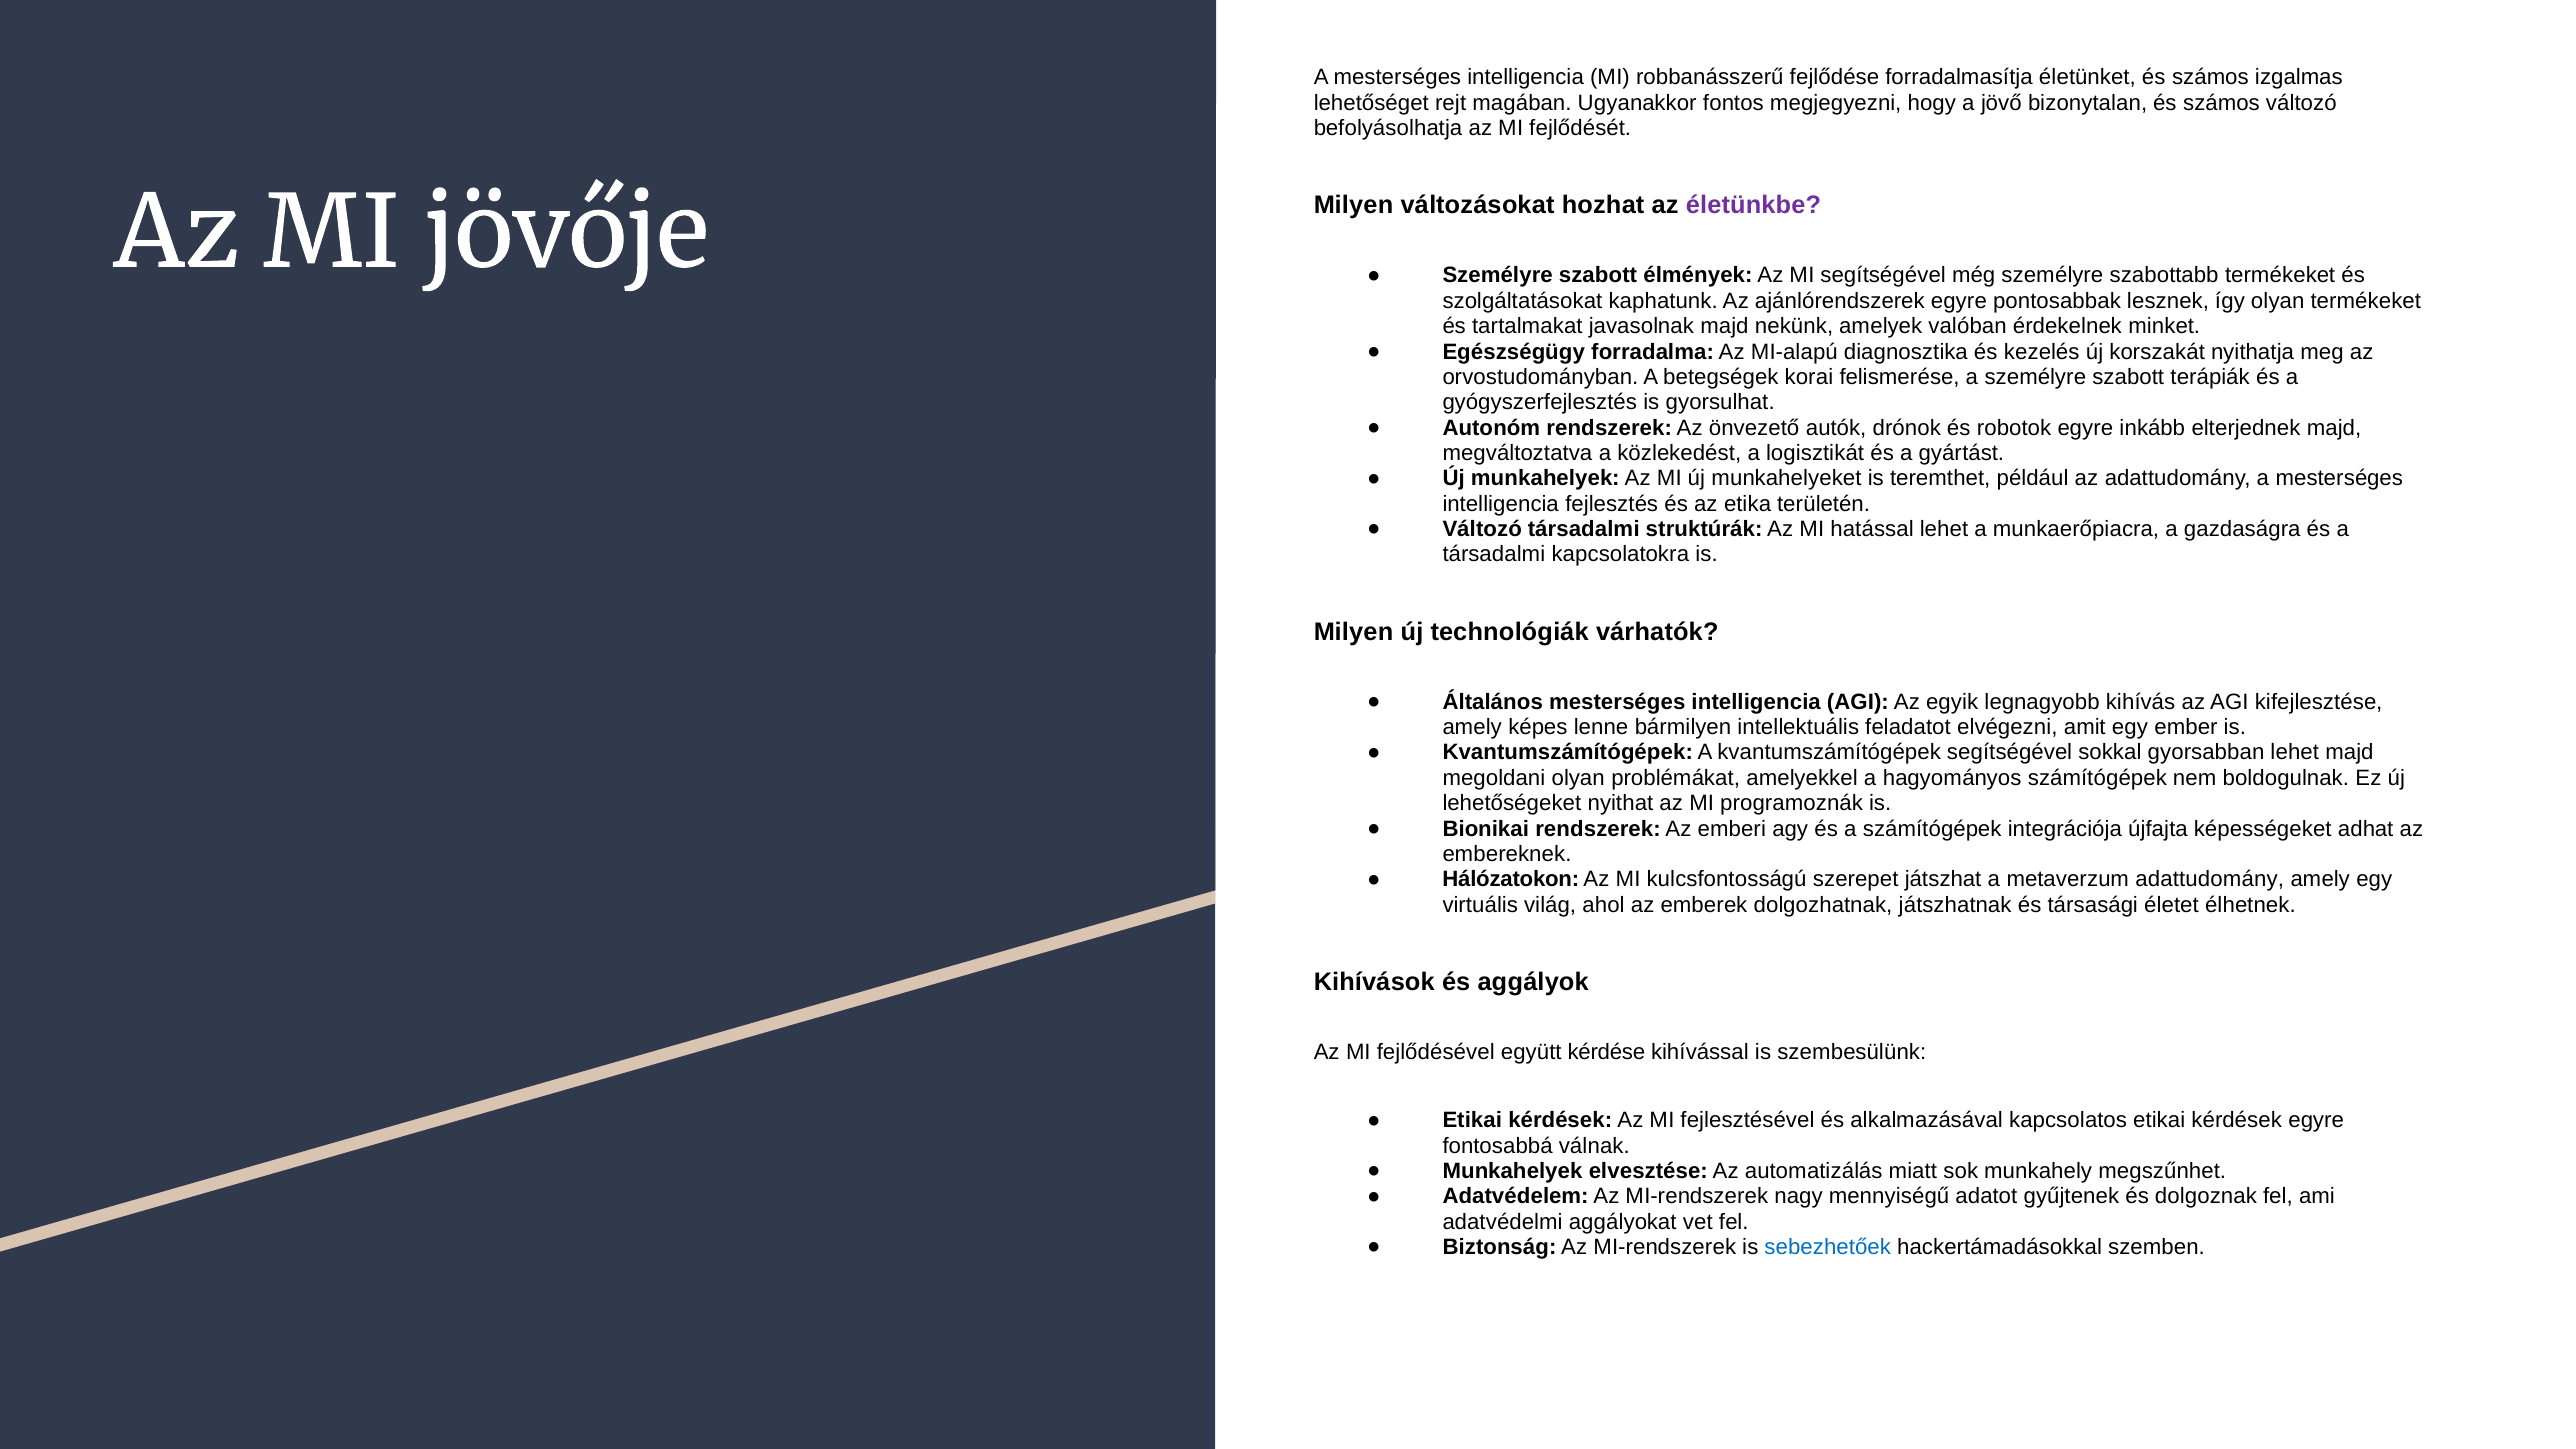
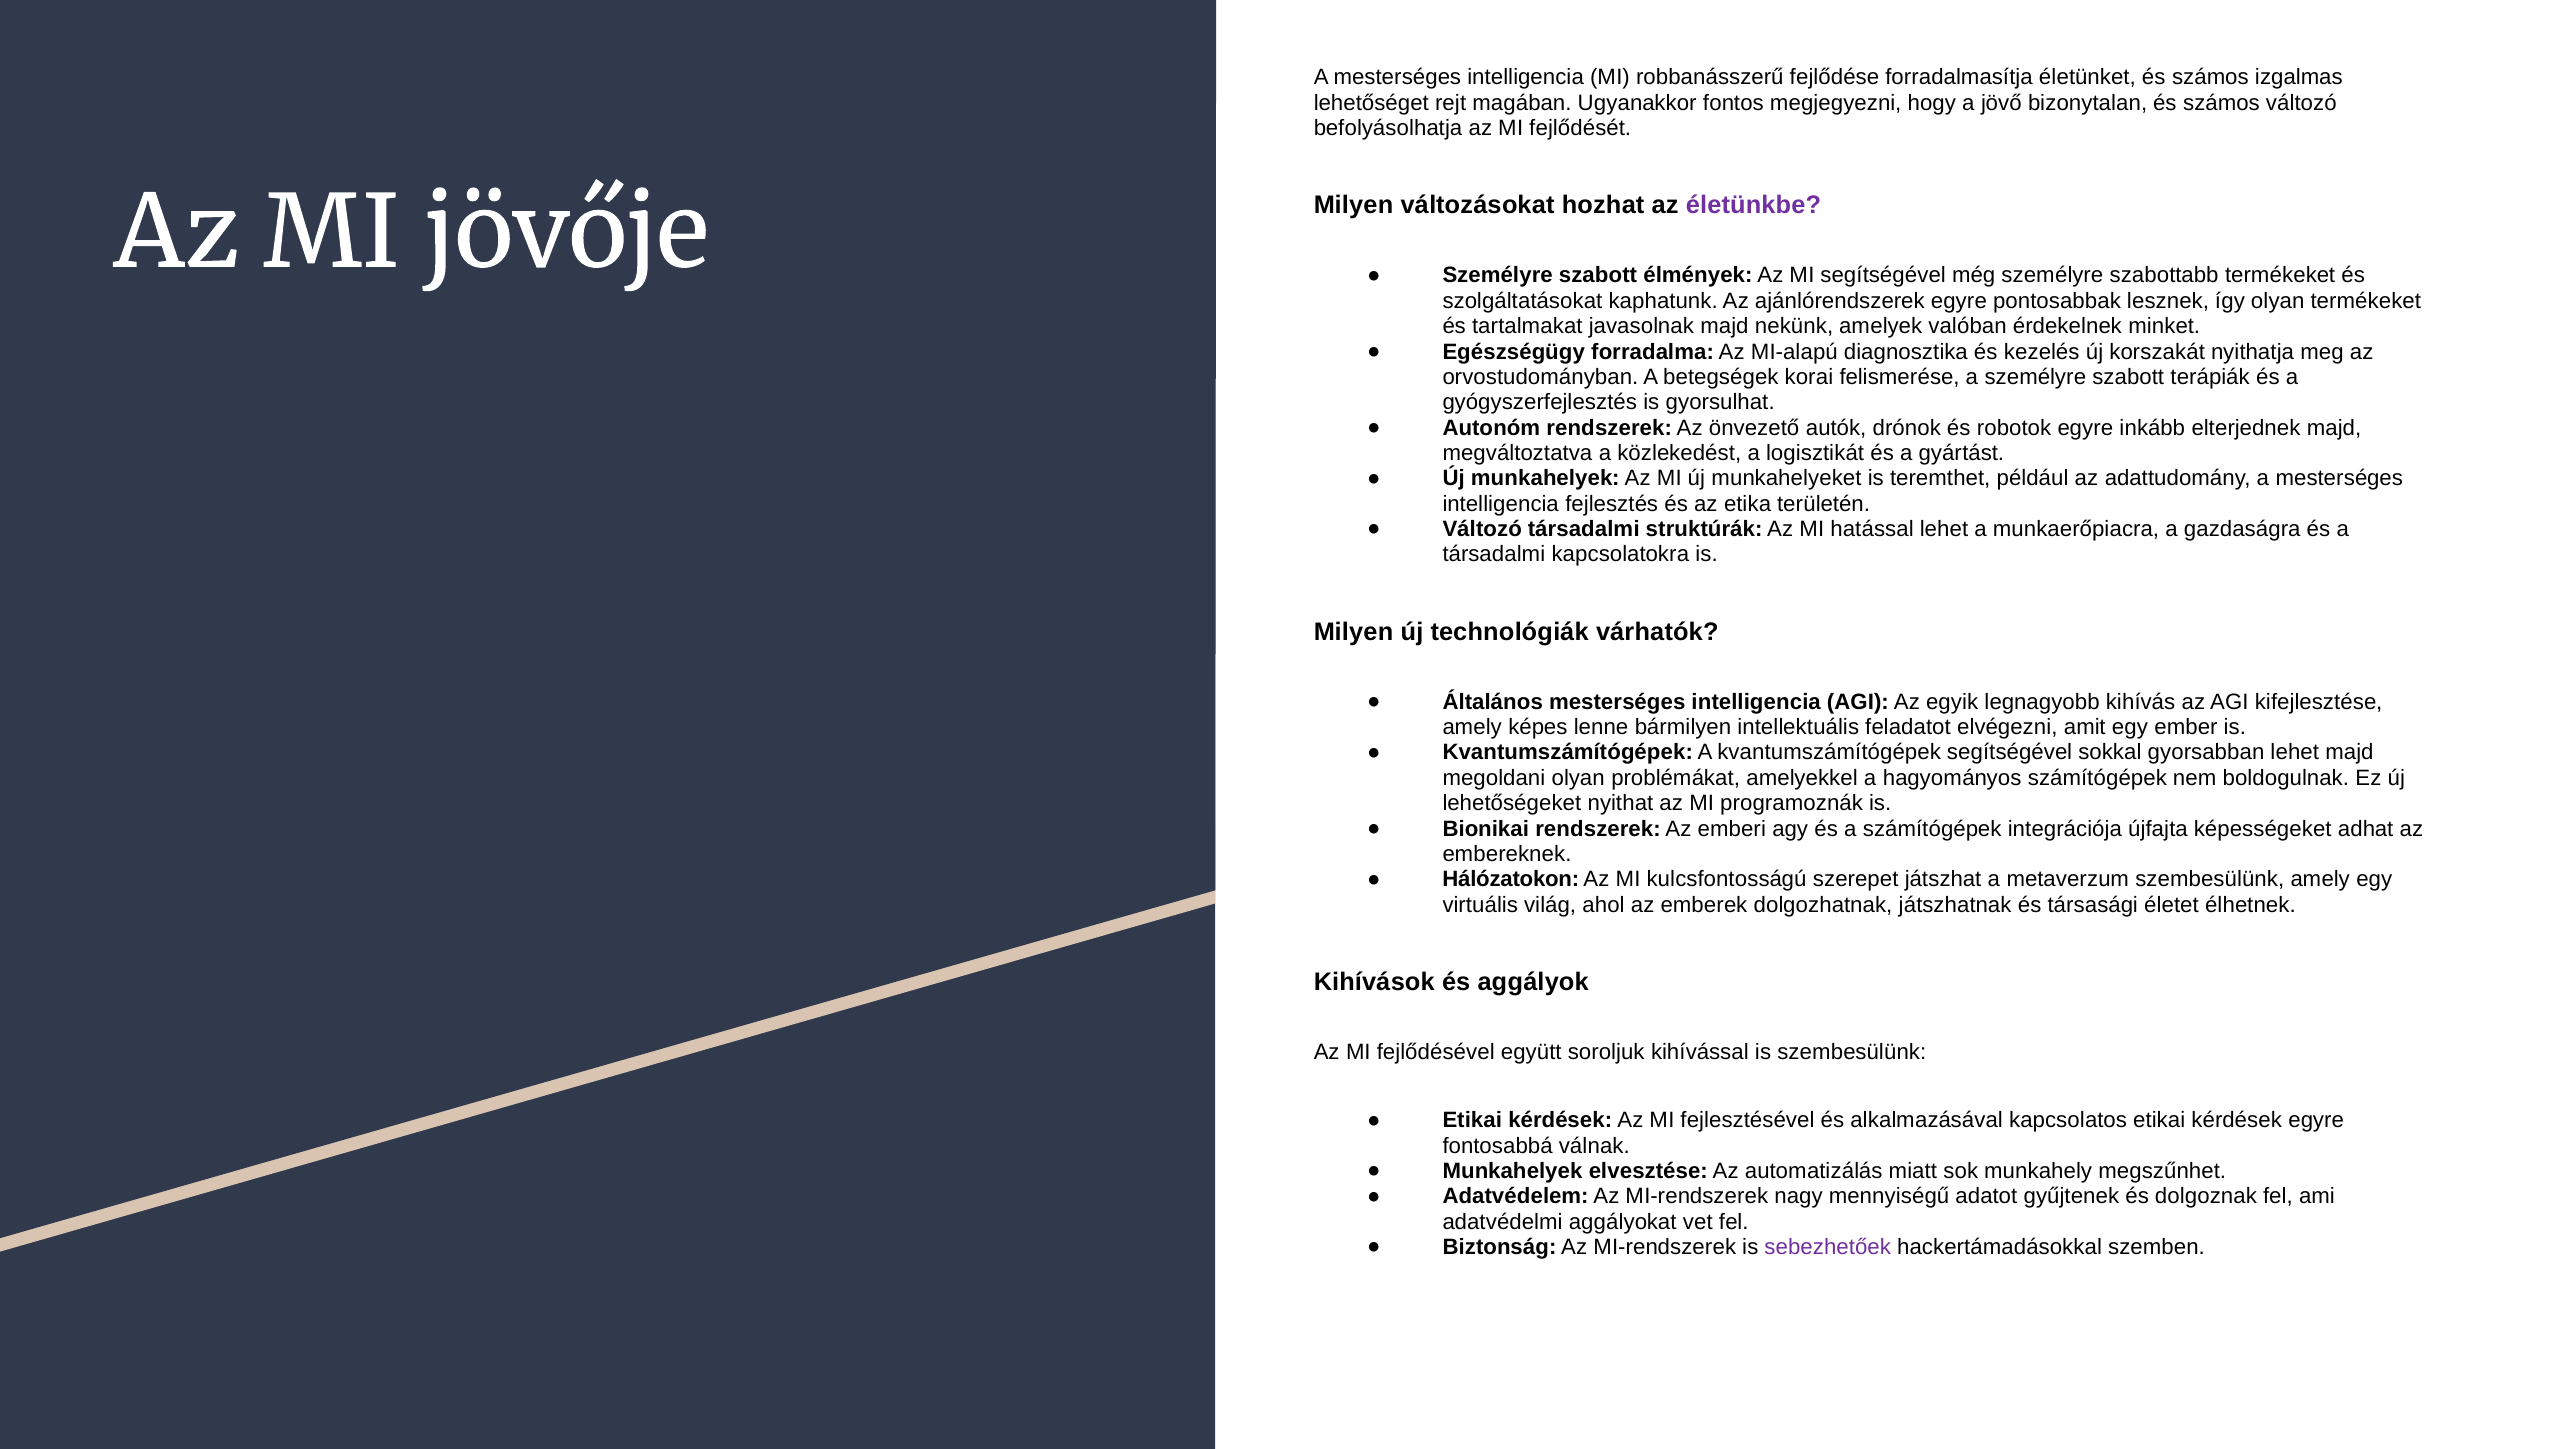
metaverzum adattudomány: adattudomány -> szembesülünk (2210, 879)
kérdése: kérdése -> soroljuk (1606, 1052)
sebezhetőek colour: blue -> purple (1828, 1247)
